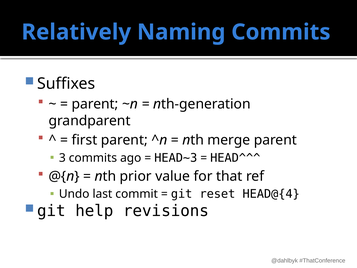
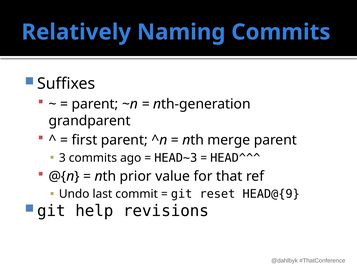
HEAD@{4: HEAD@{4 -> HEAD@{9 (271, 194)
